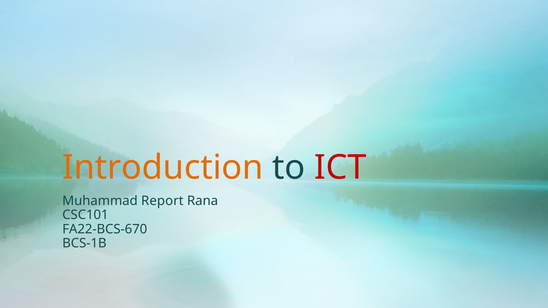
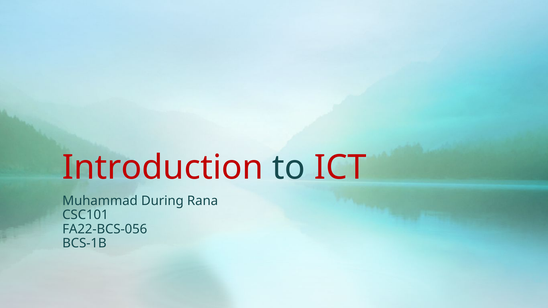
Introduction colour: orange -> red (163, 168)
Report: Report -> During (162, 201)
FA22-BCS-670: FA22-BCS-670 -> FA22-BCS-056 (105, 229)
